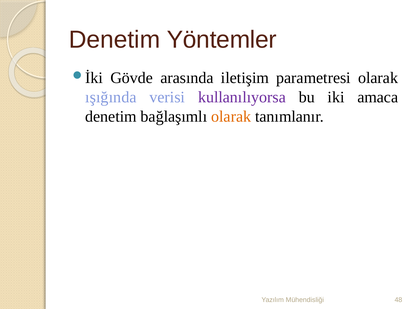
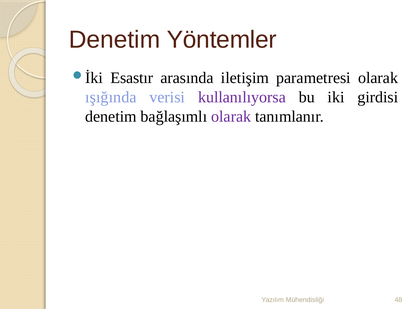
Gövde: Gövde -> Esastır (132, 78)
amaca: amaca -> girdisi (378, 97)
olarak colour: orange -> purple (231, 116)
